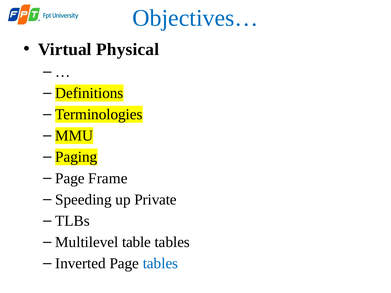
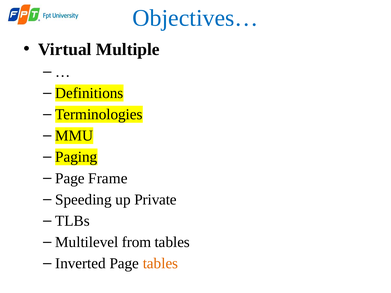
Physical: Physical -> Multiple (128, 49)
table: table -> from (137, 242)
tables colour: blue -> orange (160, 264)
